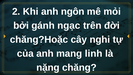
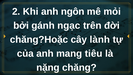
nghi: nghi -> lành (100, 39)
linh: linh -> tiêu (94, 53)
